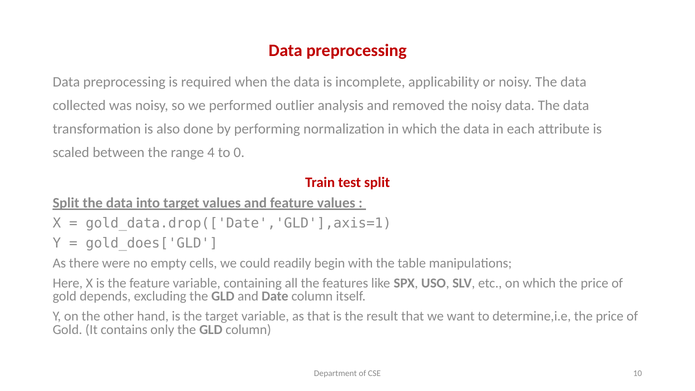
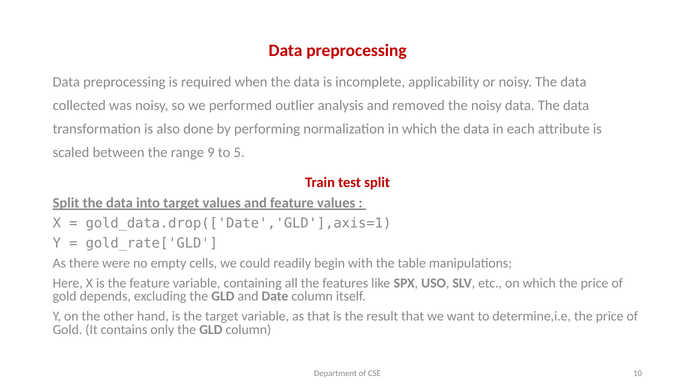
4: 4 -> 9 (211, 153)
0: 0 -> 5 (239, 153)
gold_does['GLD: gold_does['GLD -> gold_rate['GLD (152, 243)
